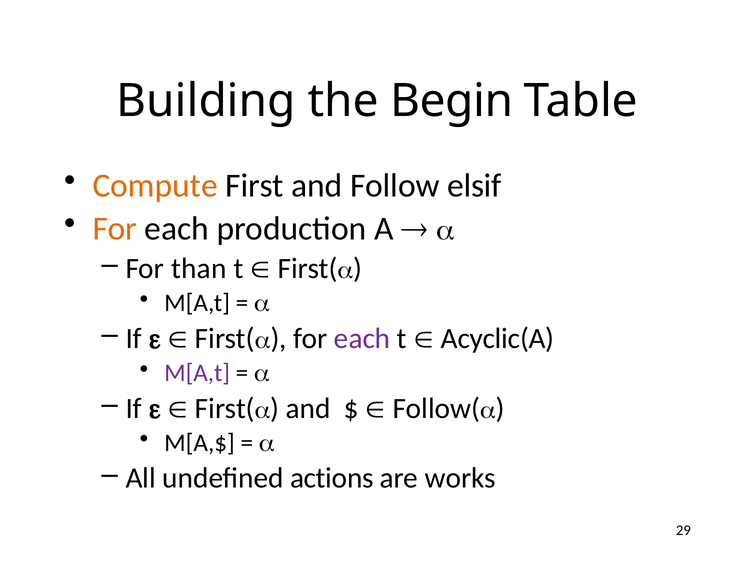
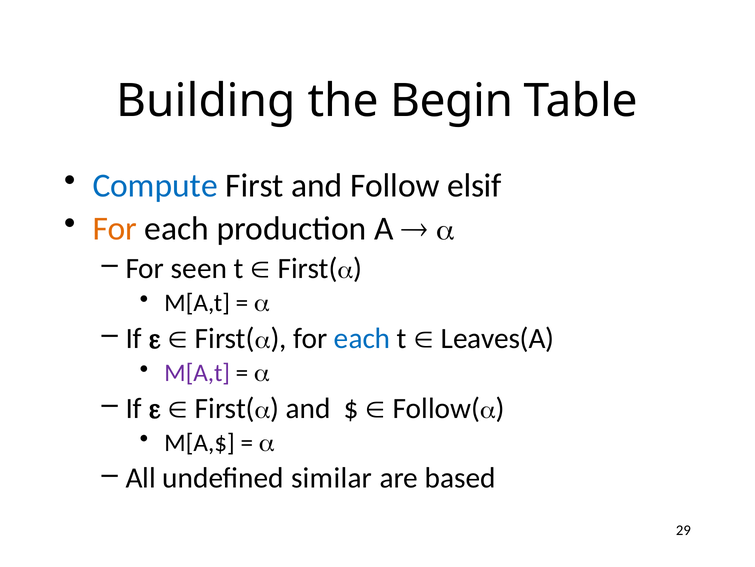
Compute colour: orange -> blue (155, 185)
than: than -> seen (199, 268)
each colour: purple -> blue (362, 338)
Acyclic(A: Acyclic(A -> Leaves(A (498, 338)
actions: actions -> similar (332, 478)
works: works -> based (460, 478)
